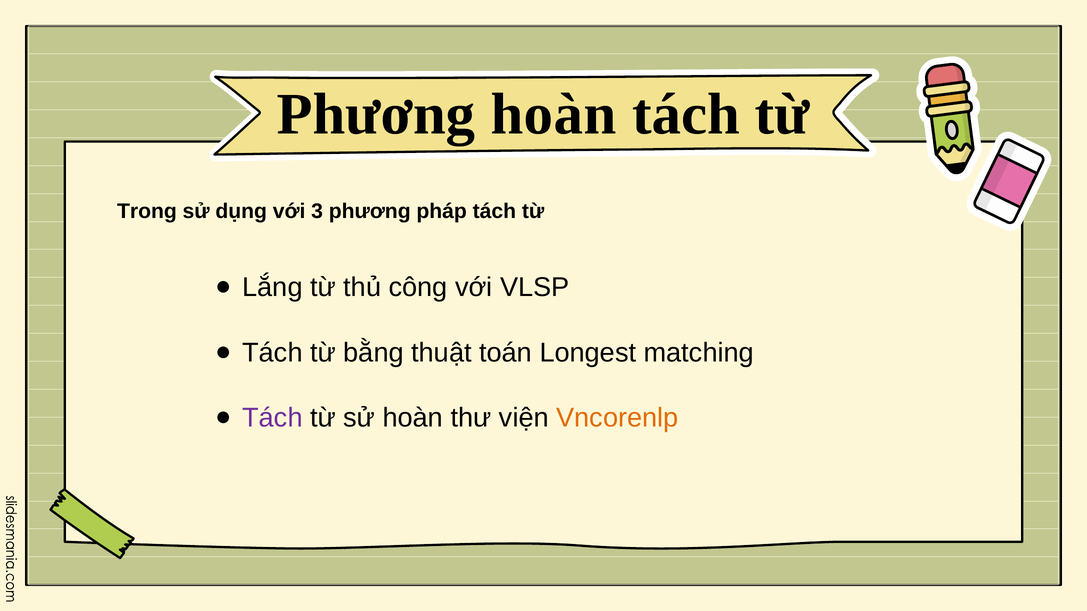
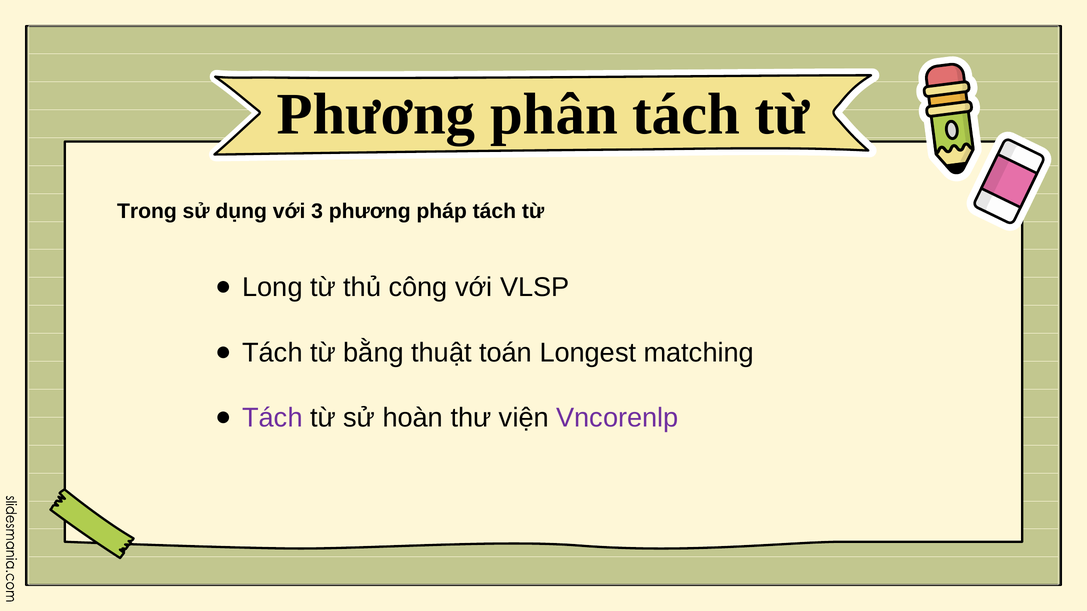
Phương hoàn: hoàn -> phân (554, 114)
Lắng: Lắng -> Long (272, 288)
Vncorenlp colour: orange -> purple (617, 418)
